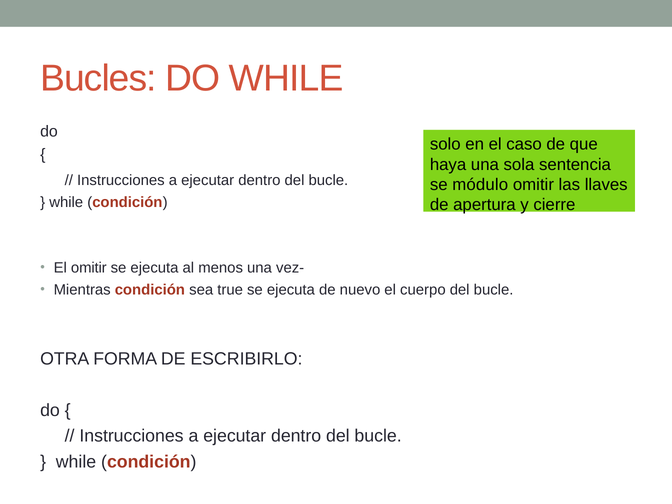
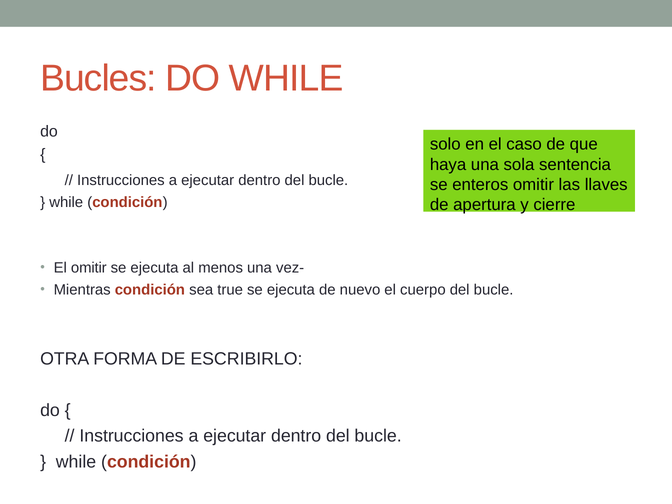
módulo: módulo -> enteros (480, 185)
